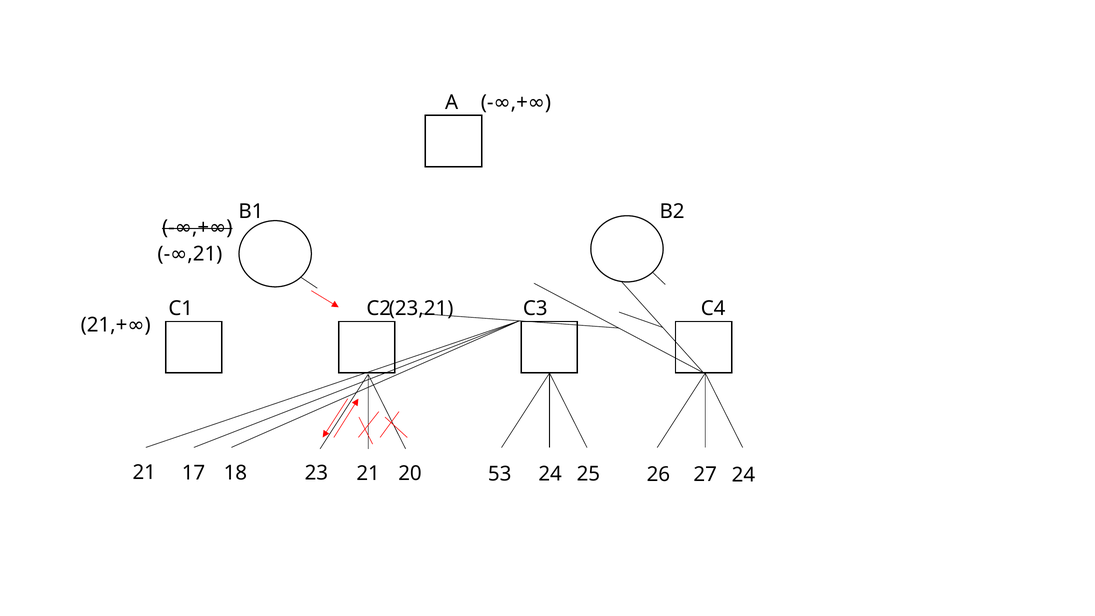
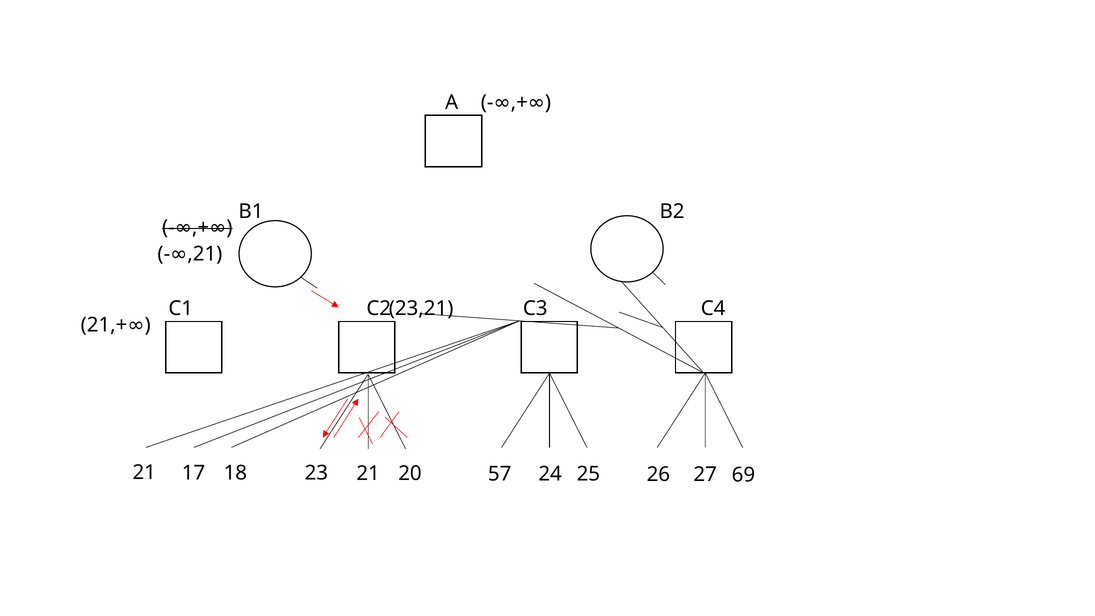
53: 53 -> 57 (500, 474)
27 24: 24 -> 69 (743, 475)
